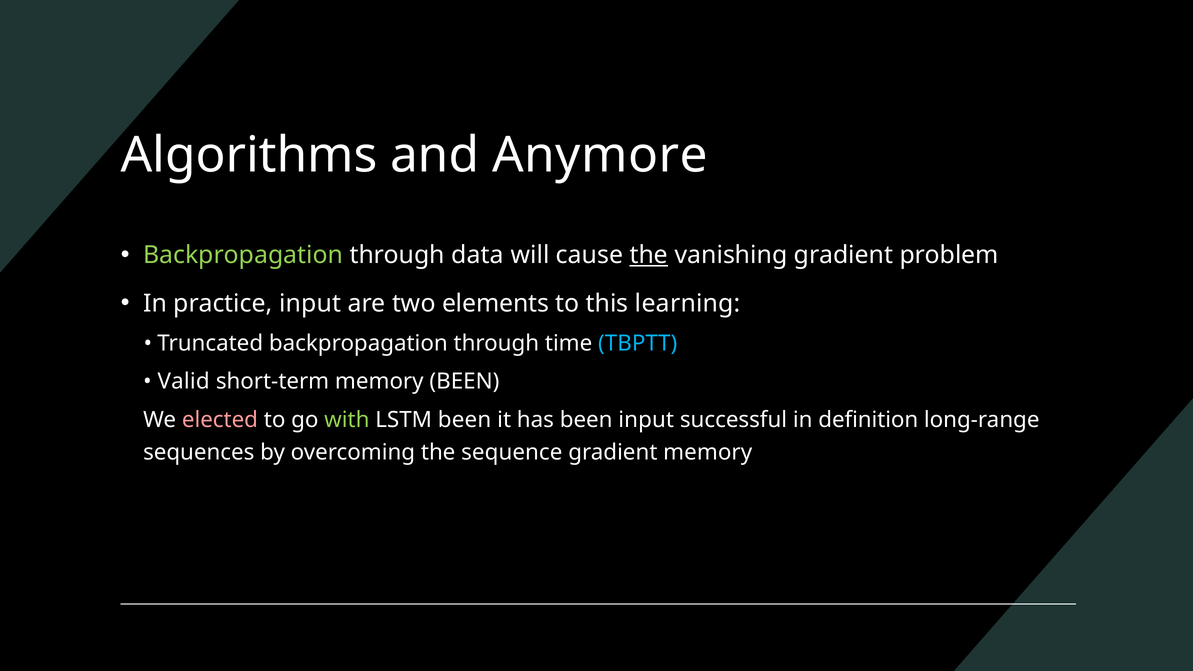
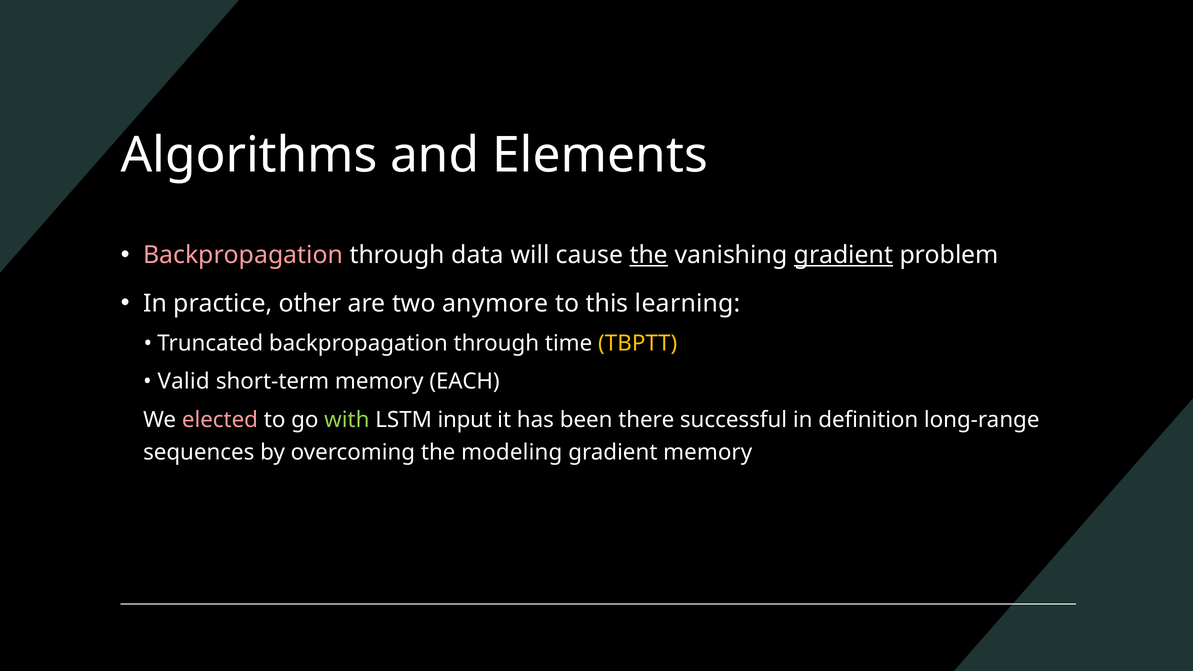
Anymore: Anymore -> Elements (600, 155)
Backpropagation colour: light green -> pink (243, 255)
gradient underline: none -> present (843, 255)
practice input: input -> other (310, 304)
elements: elements -> anymore (495, 304)
TBPTT colour: light blue -> yellow (638, 343)
memory BEEN: BEEN -> EACH (465, 382)
LSTM been: been -> input (465, 420)
been input: input -> there (646, 420)
sequence: sequence -> modeling (512, 452)
